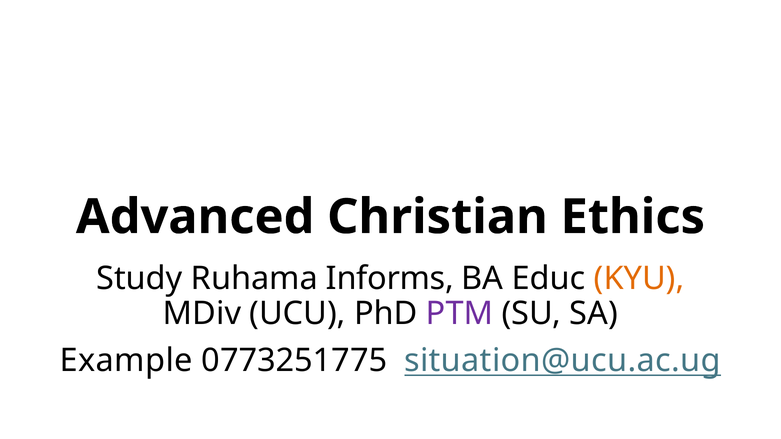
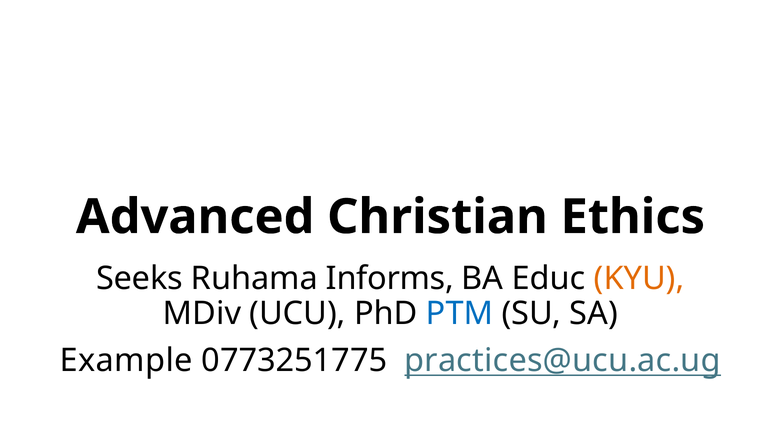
Study: Study -> Seeks (140, 279)
PTM colour: purple -> blue (460, 314)
situation@ucu.ac.ug: situation@ucu.ac.ug -> practices@ucu.ac.ug (563, 361)
